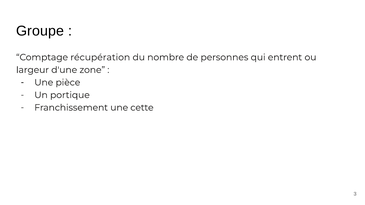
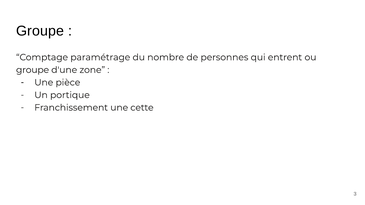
récupération: récupération -> paramétrage (100, 57)
largeur: largeur -> groupe (33, 70)
